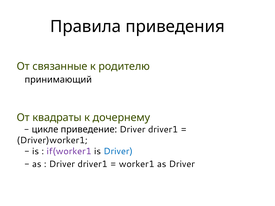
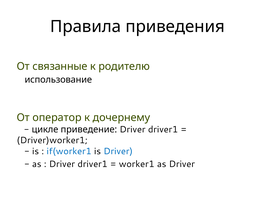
принимающий: принимающий -> использование (58, 80)
квадраты: квадраты -> оператор (57, 118)
if(worker1 colour: purple -> blue (69, 152)
